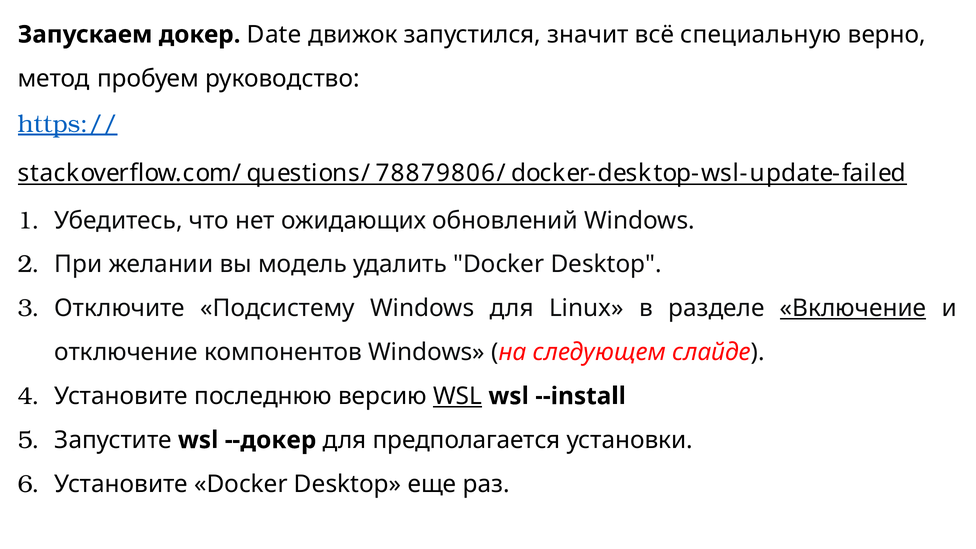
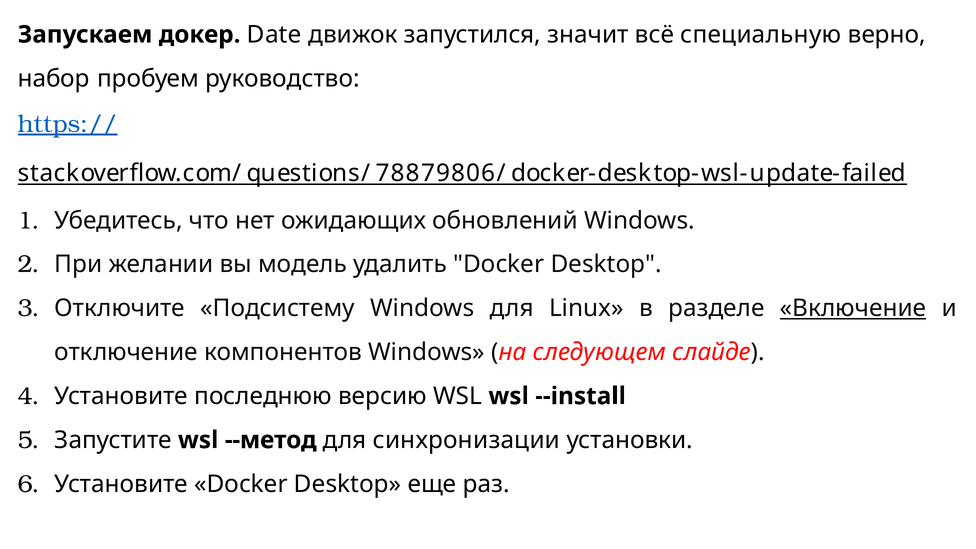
метод: метод -> набор (54, 78)
WSL underline: present -> none (458, 396)
--докер: --докер -> --метод (271, 440)
предполагается: предполагается -> синхронизации (466, 440)
